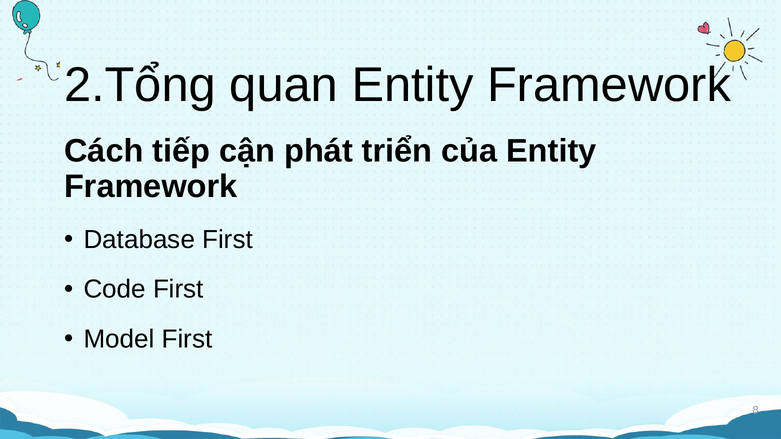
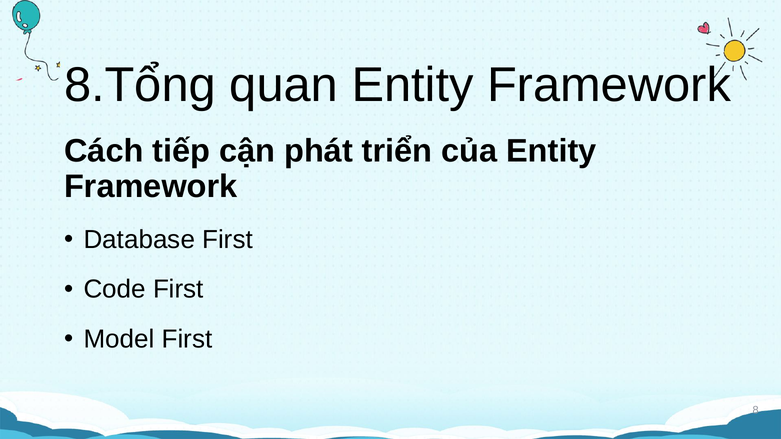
2.Tổng: 2.Tổng -> 8.Tổng (140, 85)
